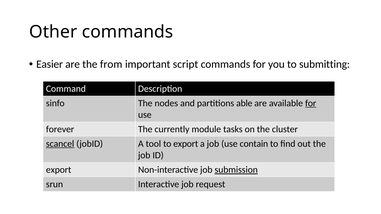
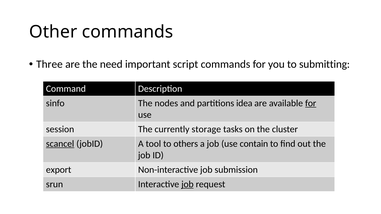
Easier: Easier -> Three (49, 64)
from: from -> need (111, 64)
able: able -> idea (244, 103)
forever: forever -> session (60, 129)
module: module -> storage (206, 129)
to export: export -> others (186, 144)
submission underline: present -> none (236, 170)
job underline: none -> present (187, 184)
